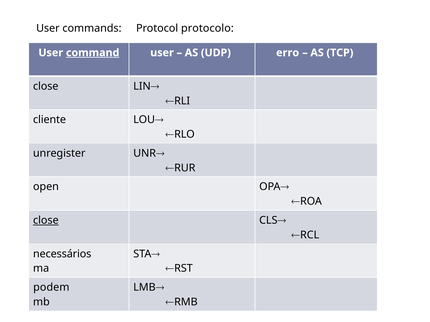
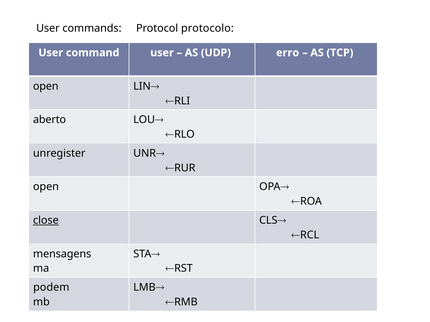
command underline: present -> none (93, 53)
close: close -> open (46, 86)
cliente: cliente -> aberto (50, 120)
necessários: necessários -> mensagens (62, 254)
